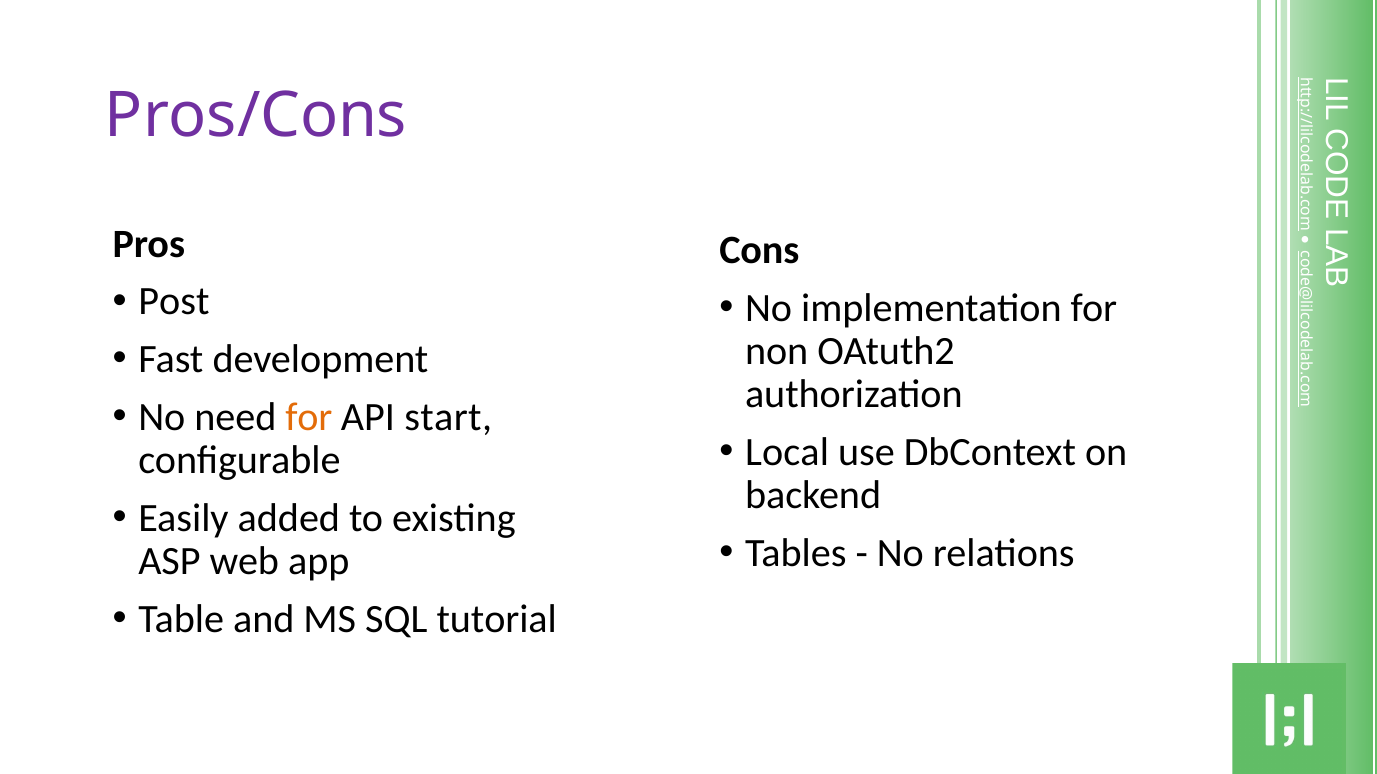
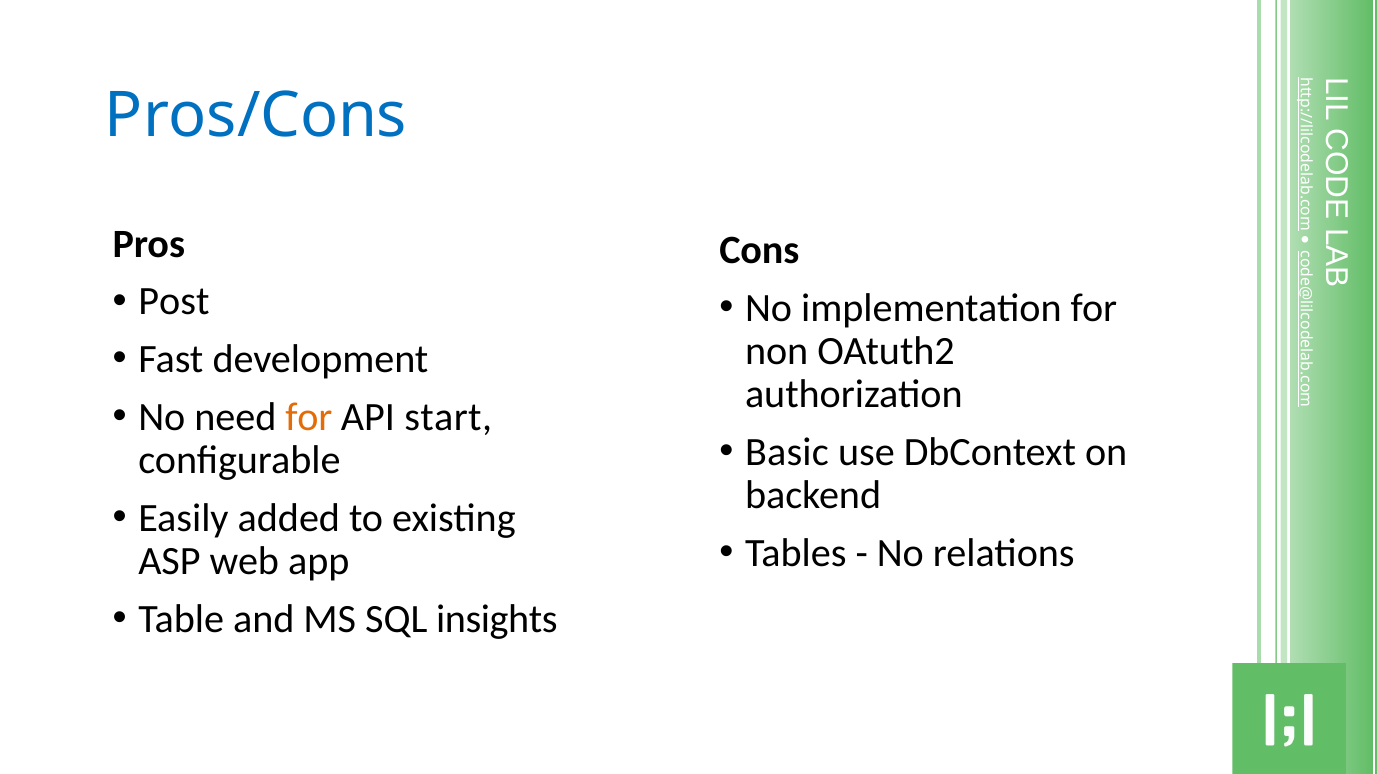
Pros/Cons colour: purple -> blue (256, 116)
Local: Local -> Basic (787, 452)
tutorial: tutorial -> insights (497, 620)
